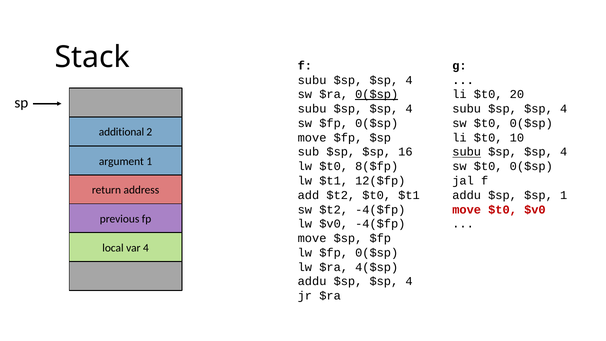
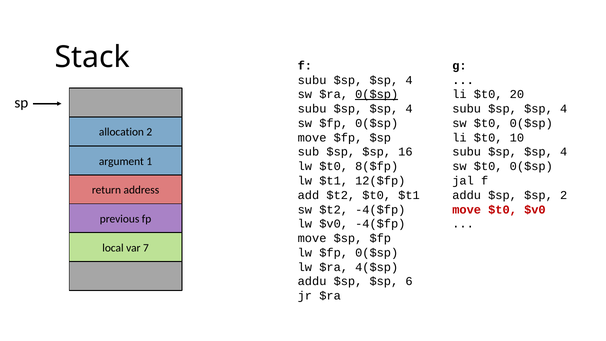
additional: additional -> allocation (121, 132)
subu underline: present -> none (467, 152)
$sp 1: 1 -> 2 (564, 195)
var 4: 4 -> 7 (146, 248)
addu $sp $sp 4: 4 -> 6 (409, 281)
